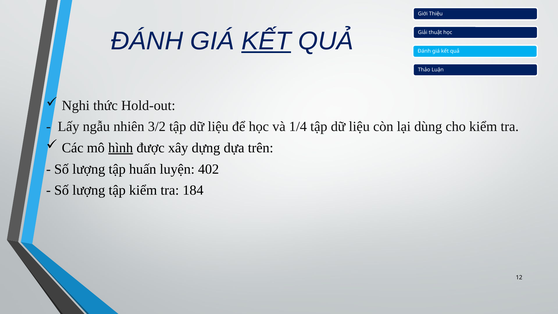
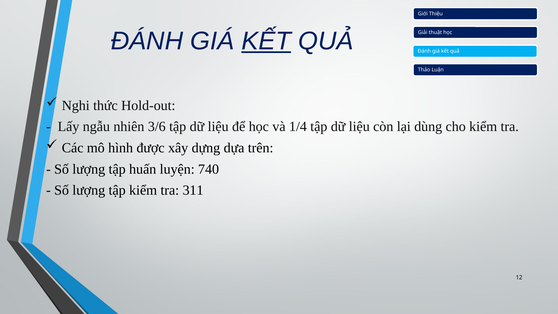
3/2: 3/2 -> 3/6 (157, 127)
hình underline: present -> none (121, 148)
402: 402 -> 740 (209, 169)
184: 184 -> 311 (193, 190)
